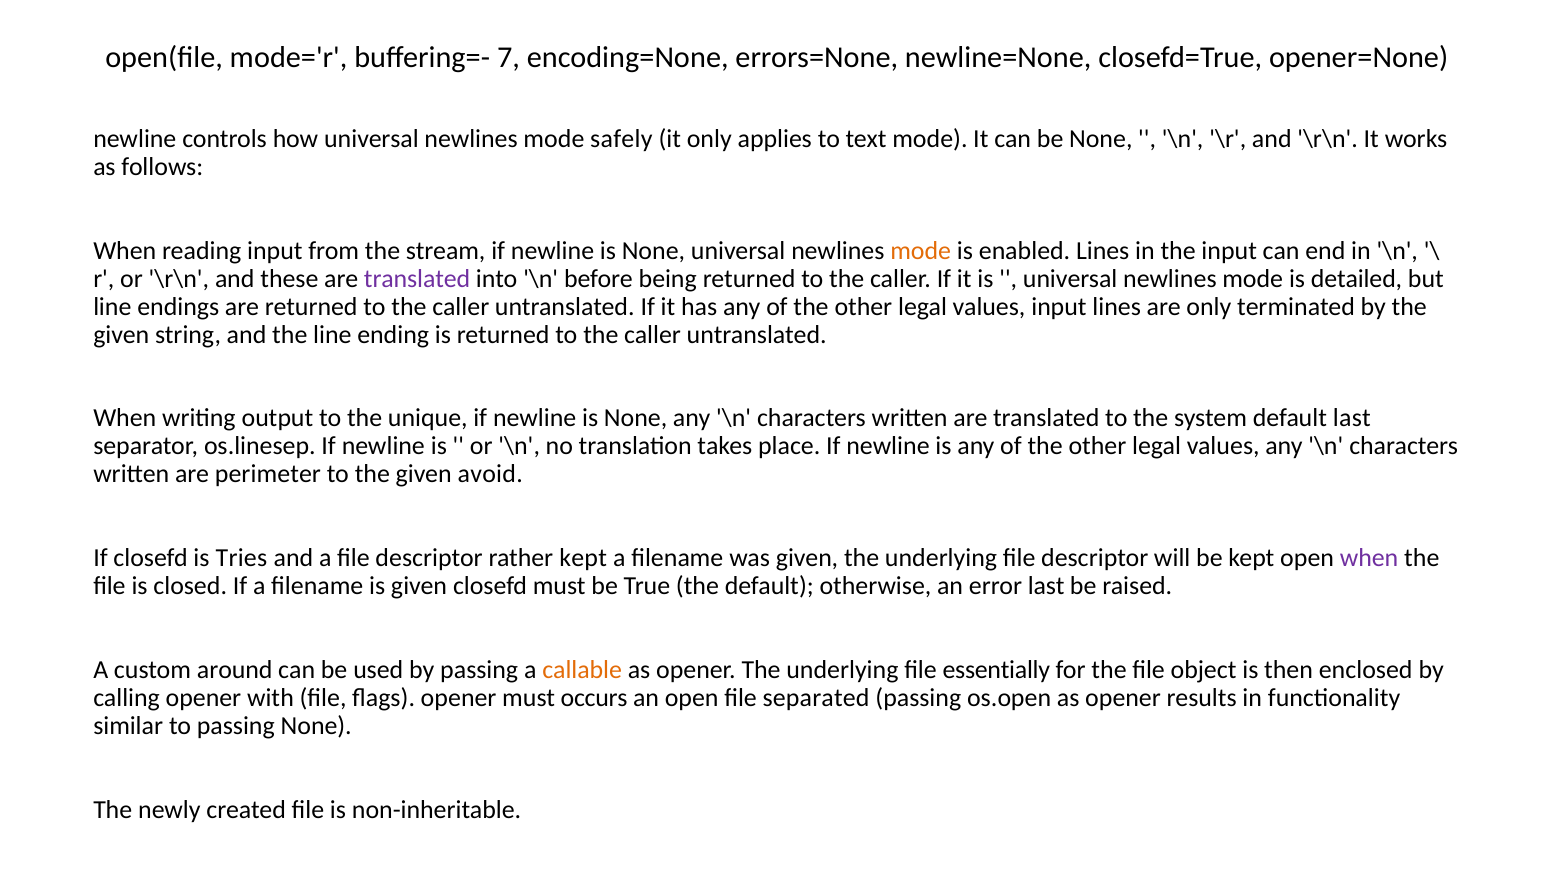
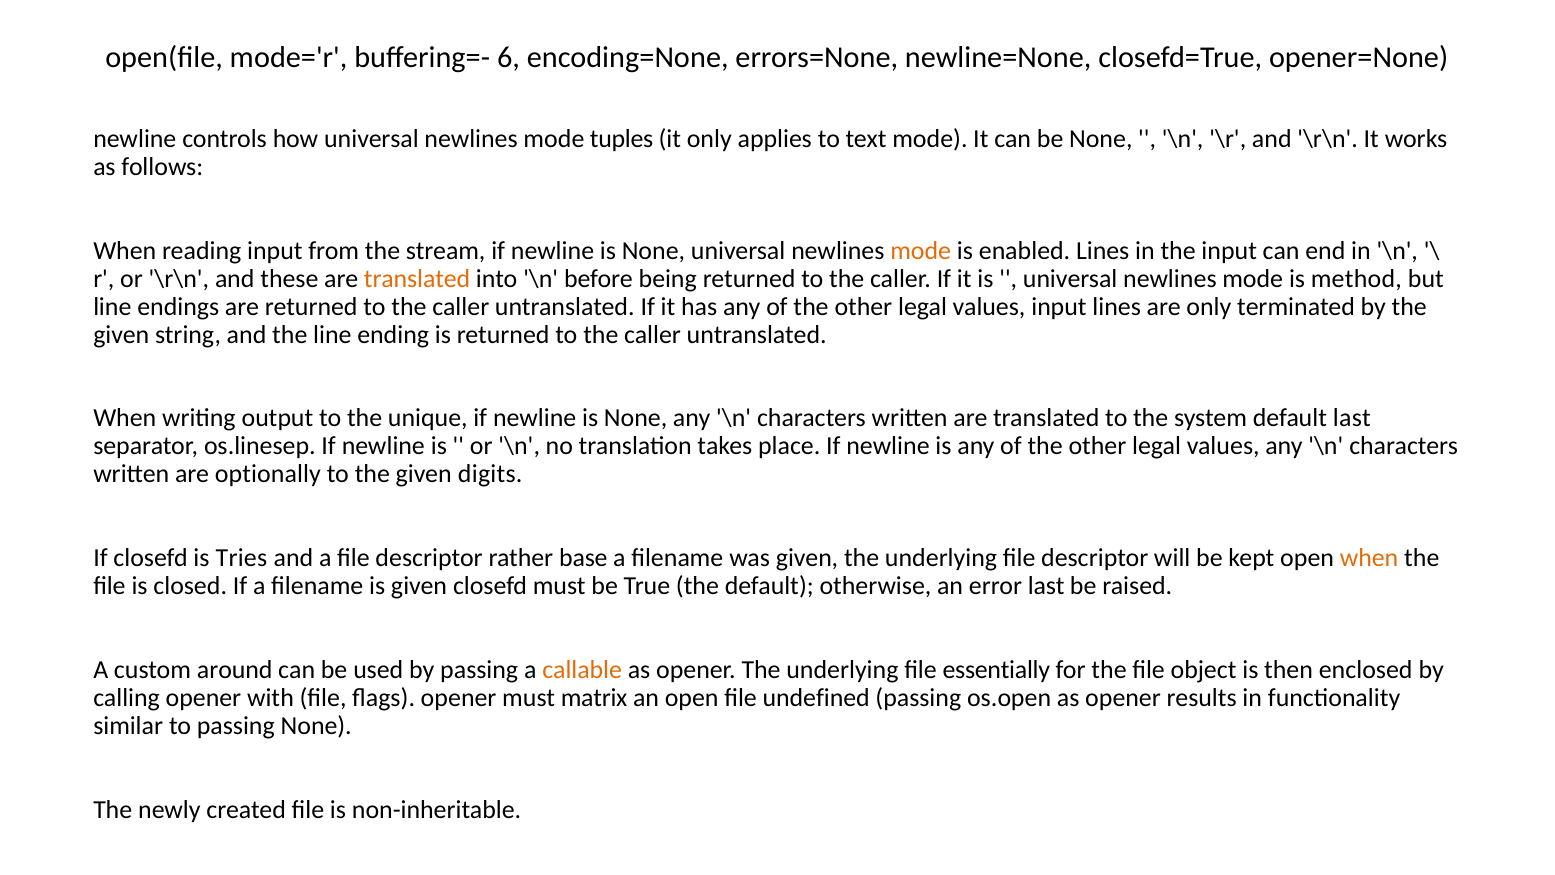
7: 7 -> 6 (508, 57)
safely: safely -> tuples (622, 139)
translated colour: purple -> orange (417, 278)
detailed: detailed -> method (1356, 278)
perimeter: perimeter -> optionally (268, 474)
avoid: avoid -> digits (490, 474)
rather kept: kept -> base (583, 558)
when colour: purple -> orange (1369, 558)
occurs: occurs -> matrix (594, 698)
separated: separated -> undefined (816, 698)
